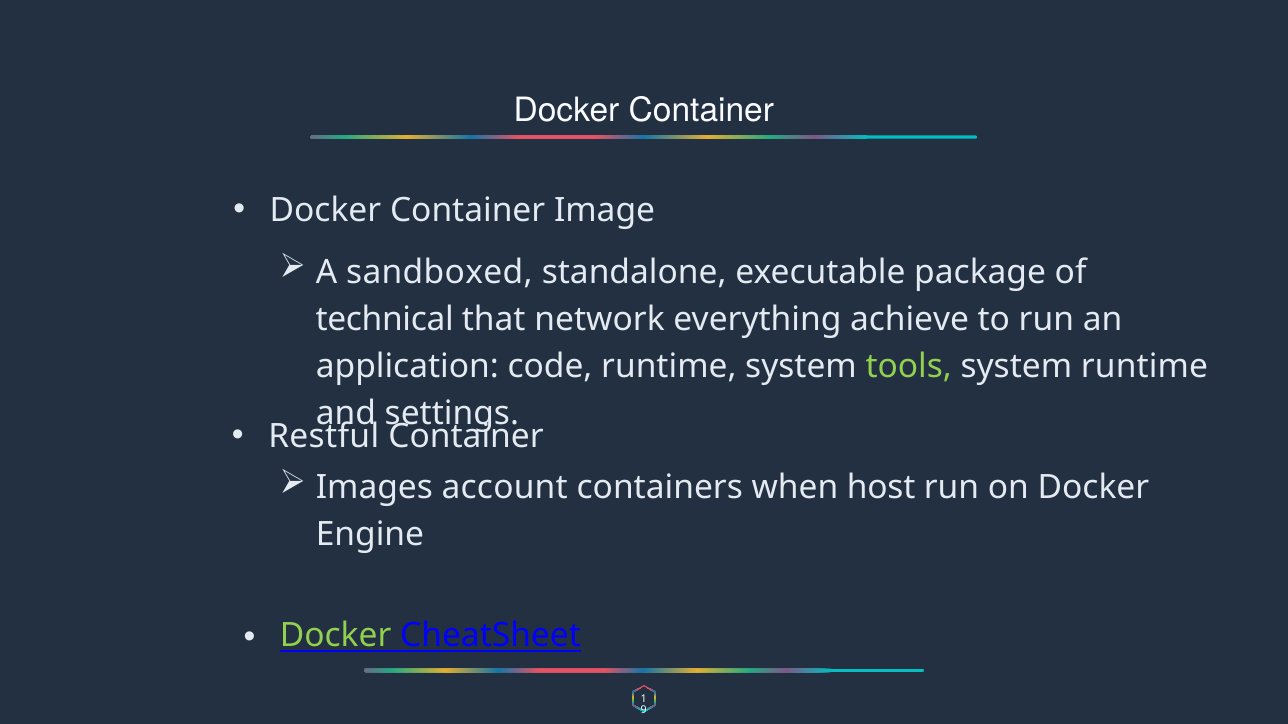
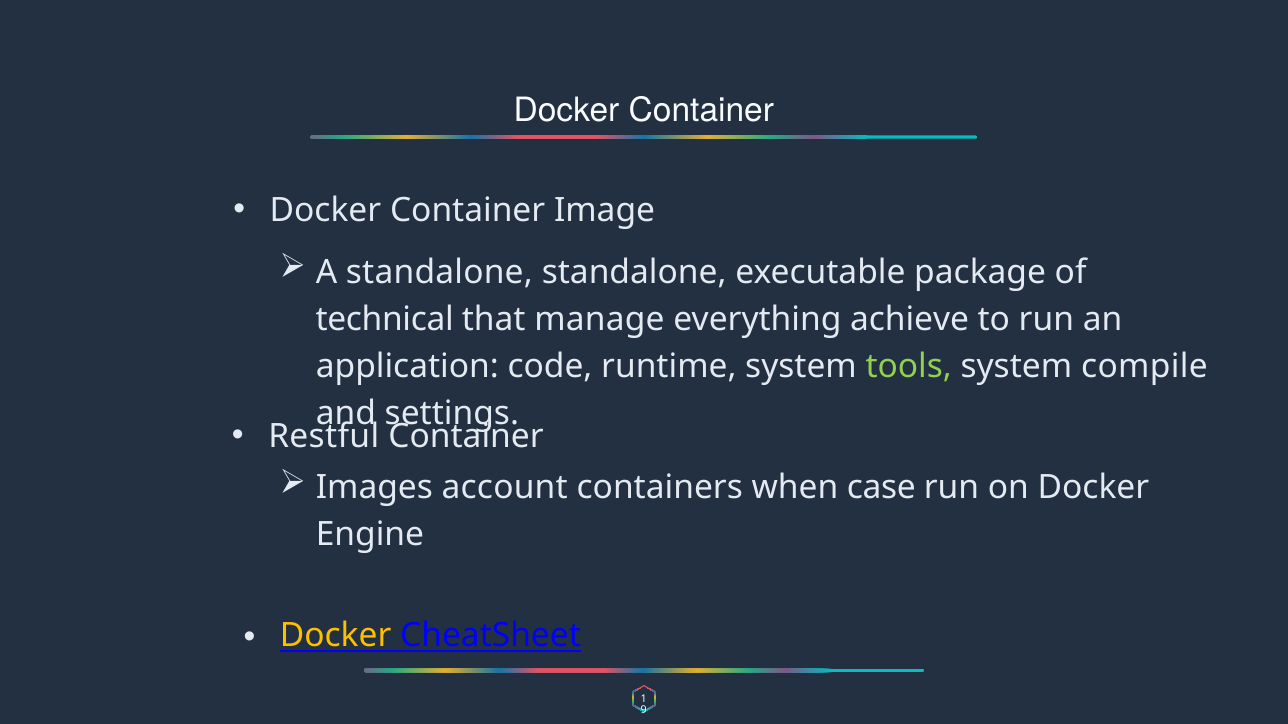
A sandboxed: sandboxed -> standalone (439, 272)
network: network -> manage (599, 319)
system runtime: runtime -> compile (1144, 366)
host: host -> case (881, 488)
Docker colour: light green -> yellow (336, 636)
